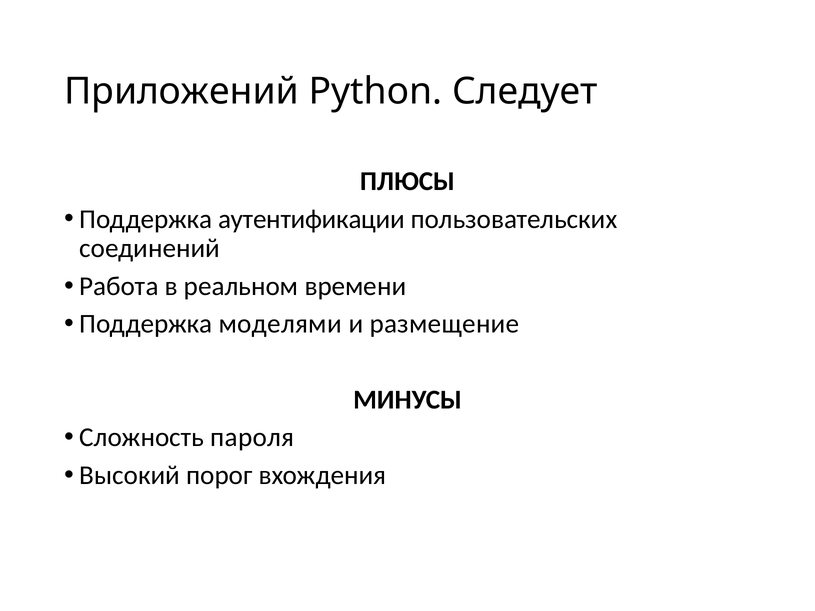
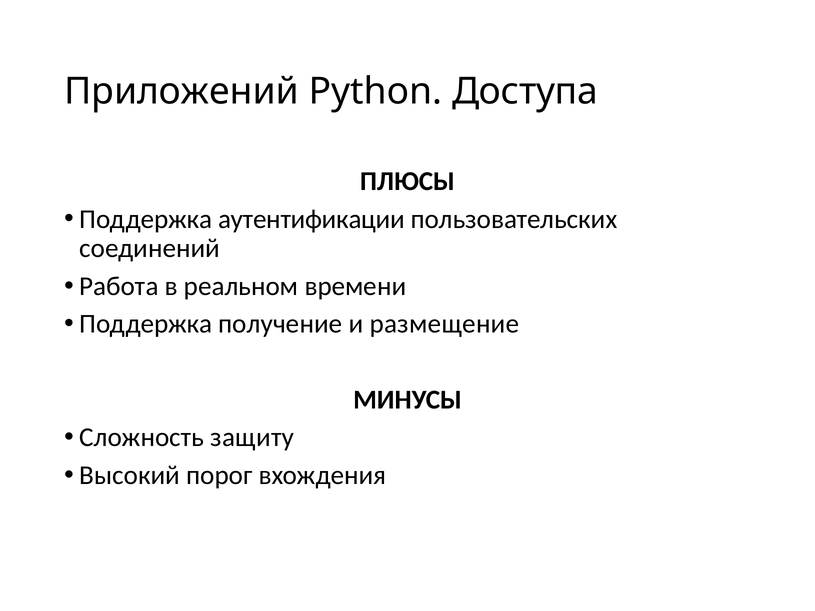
Следует: Следует -> Доступа (525, 91)
моделями: моделями -> получение (280, 324)
пароля: пароля -> защиту (252, 438)
